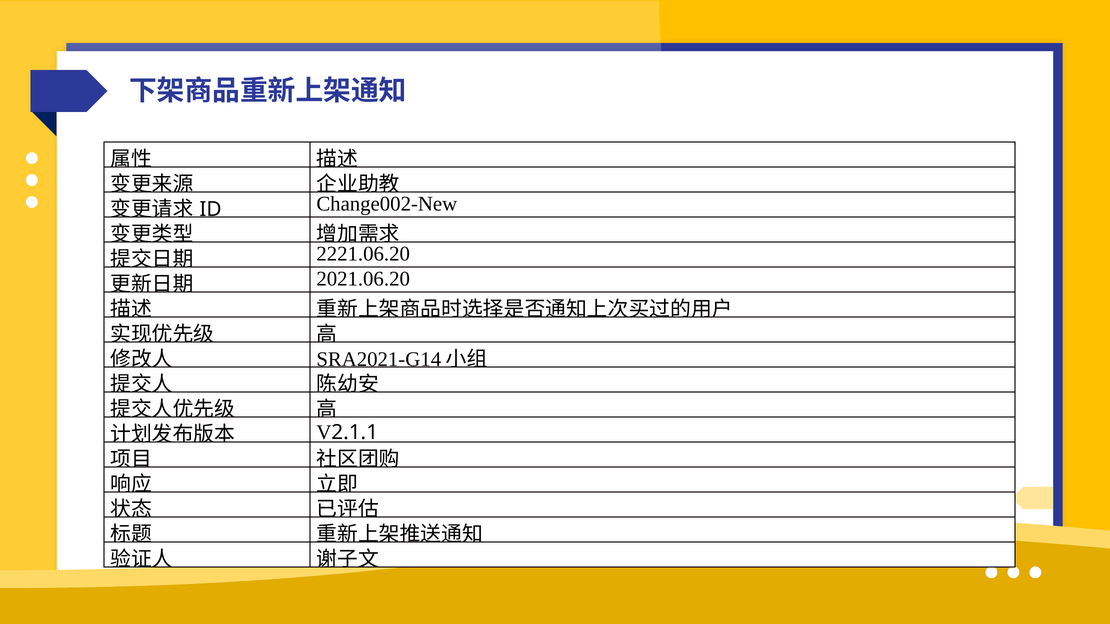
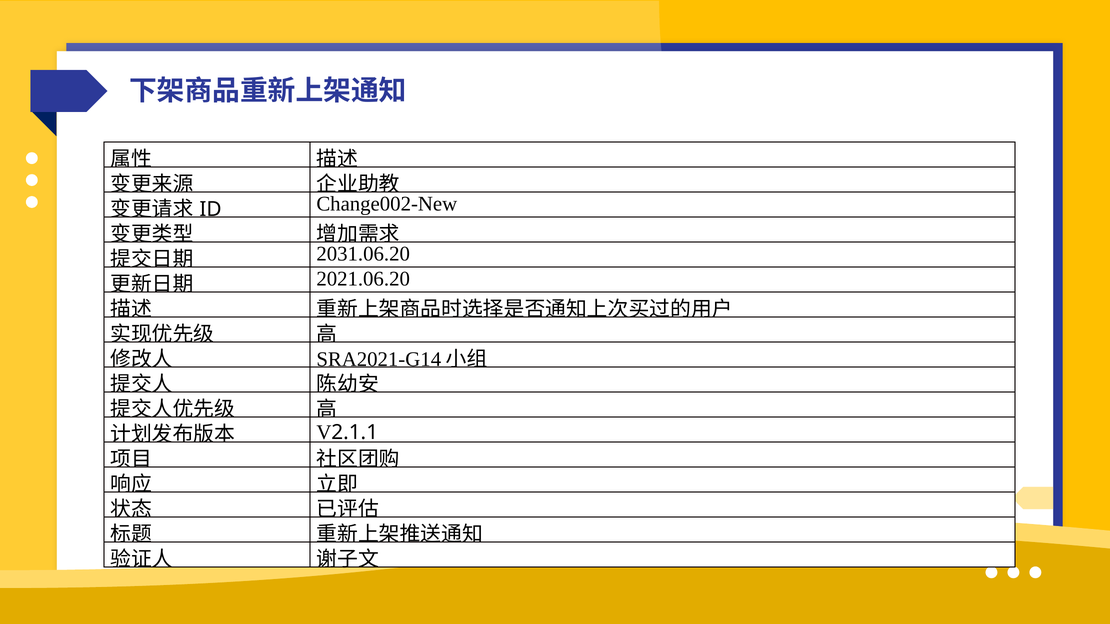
2221.06.20: 2221.06.20 -> 2031.06.20 (363, 254)
